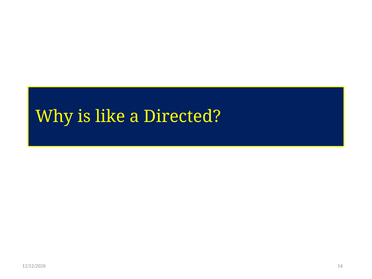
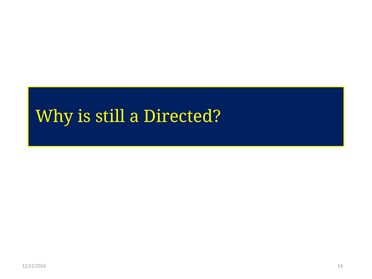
like: like -> still (110, 116)
